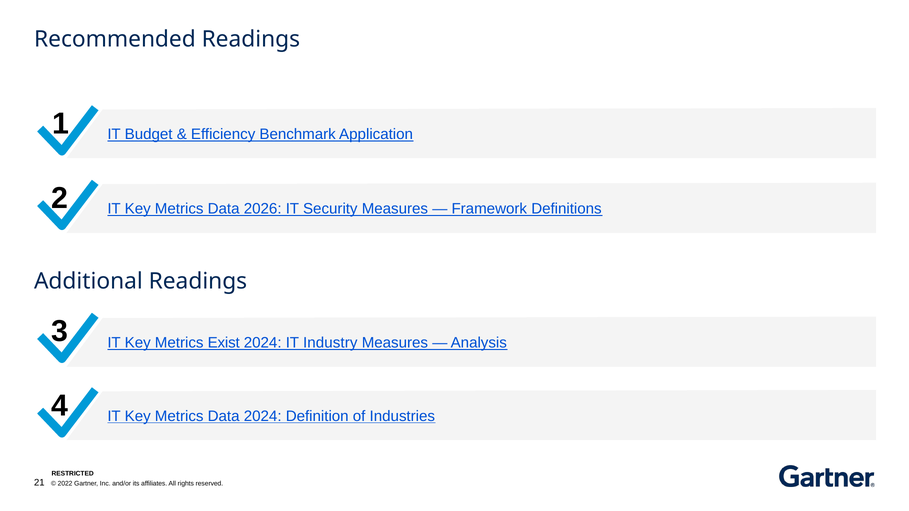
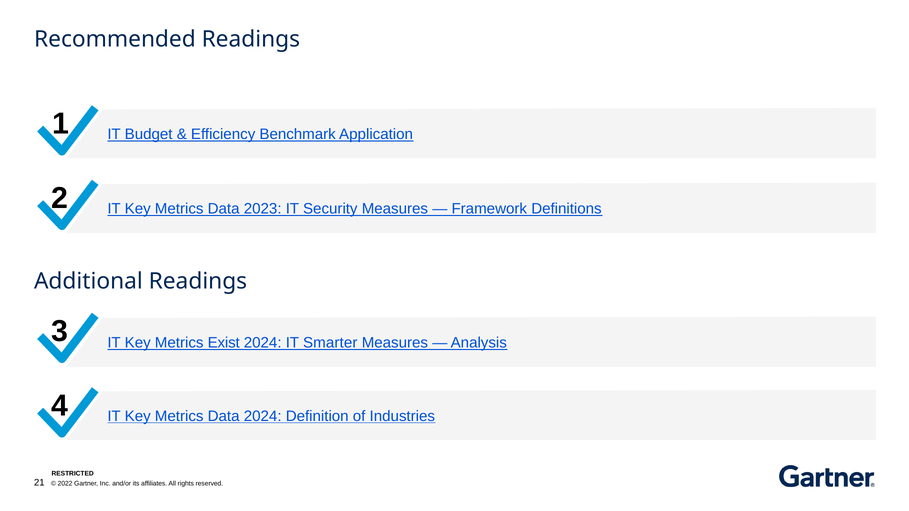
2026: 2026 -> 2023 (263, 209)
Industry: Industry -> Smarter (330, 343)
